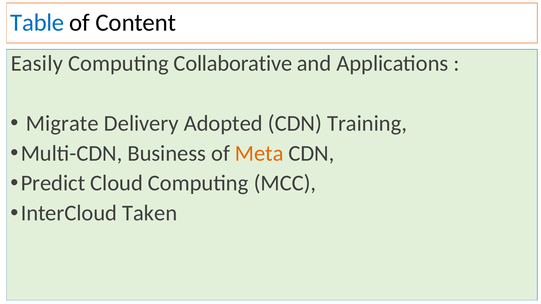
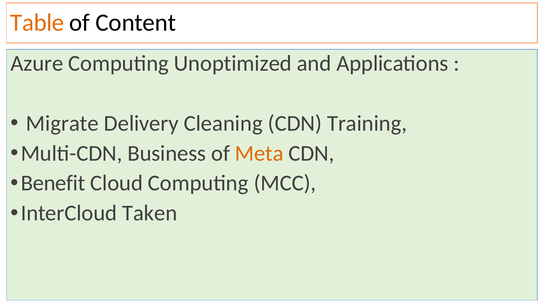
Table colour: blue -> orange (37, 23)
Easily: Easily -> Azure (37, 63)
Collaborative: Collaborative -> Unoptimized (233, 63)
Adopted: Adopted -> Cleaning (223, 123)
Predict: Predict -> Benefit (53, 183)
